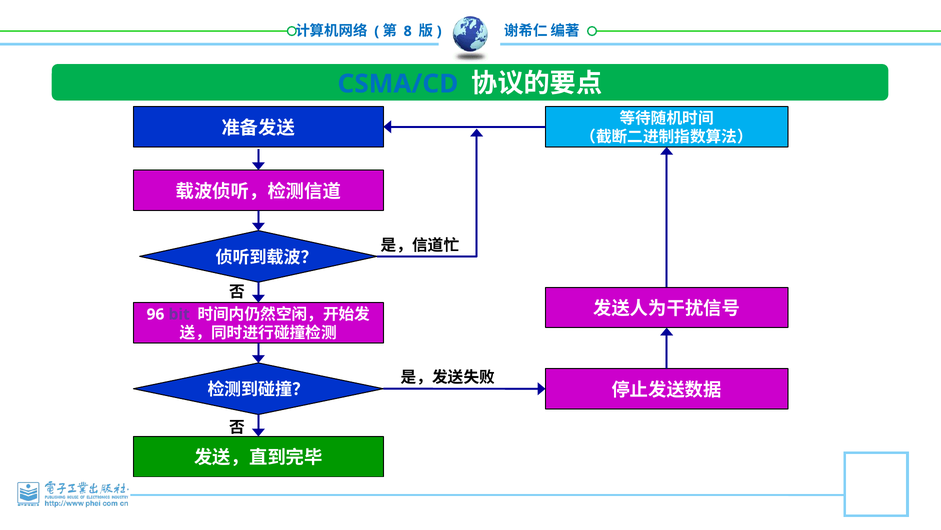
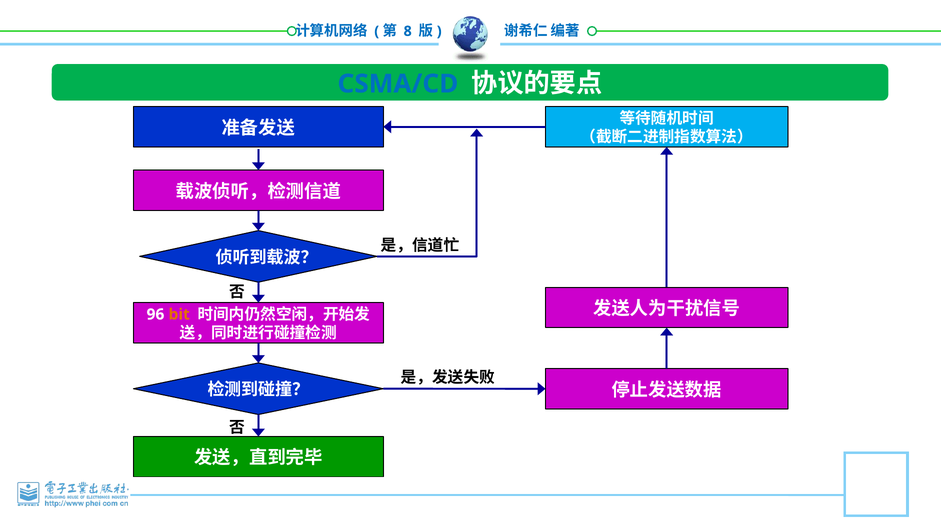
bit colour: purple -> orange (179, 314)
